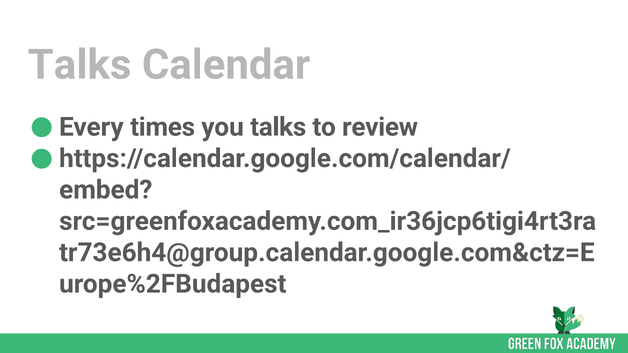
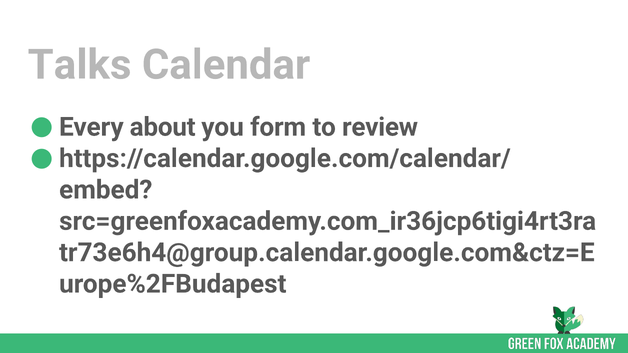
times: times -> about (163, 127)
you talks: talks -> form (278, 127)
